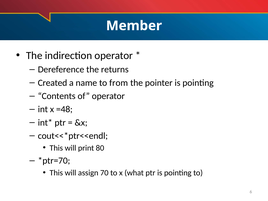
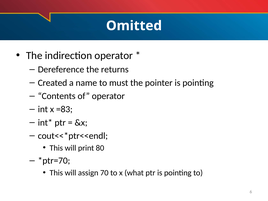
Member: Member -> Omitted (134, 26)
from: from -> must (119, 83)
=48: =48 -> =83 (64, 109)
